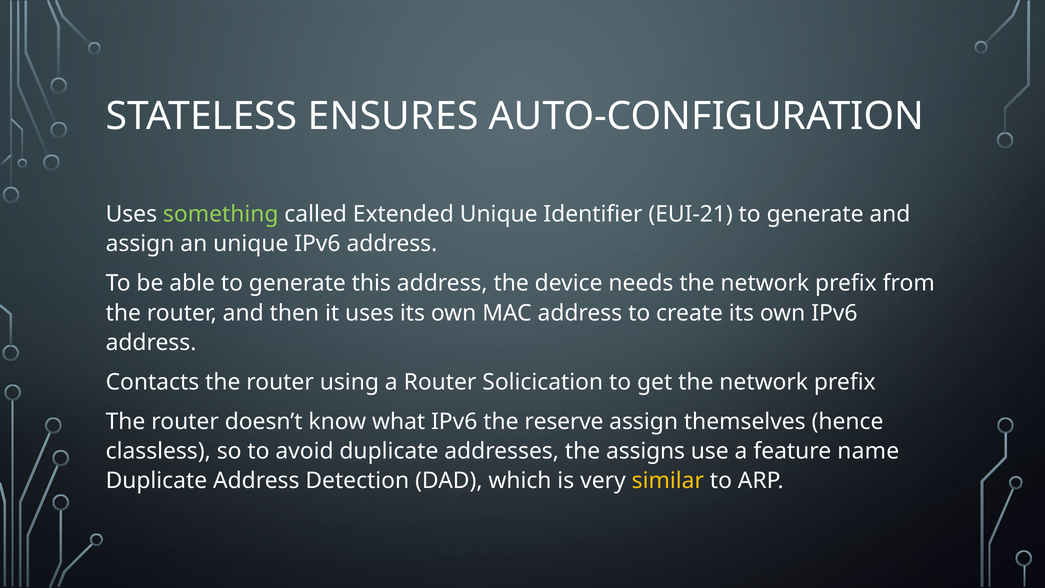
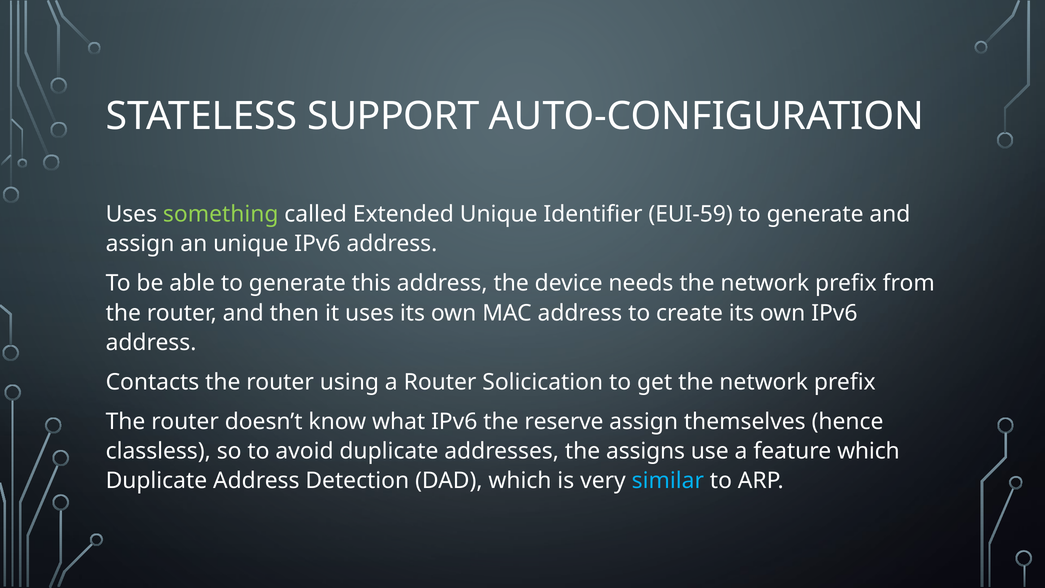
ENSURES: ENSURES -> SUPPORT (393, 116)
EUI-21: EUI-21 -> EUI-59 (691, 214)
feature name: name -> which (868, 451)
similar colour: yellow -> light blue (668, 481)
